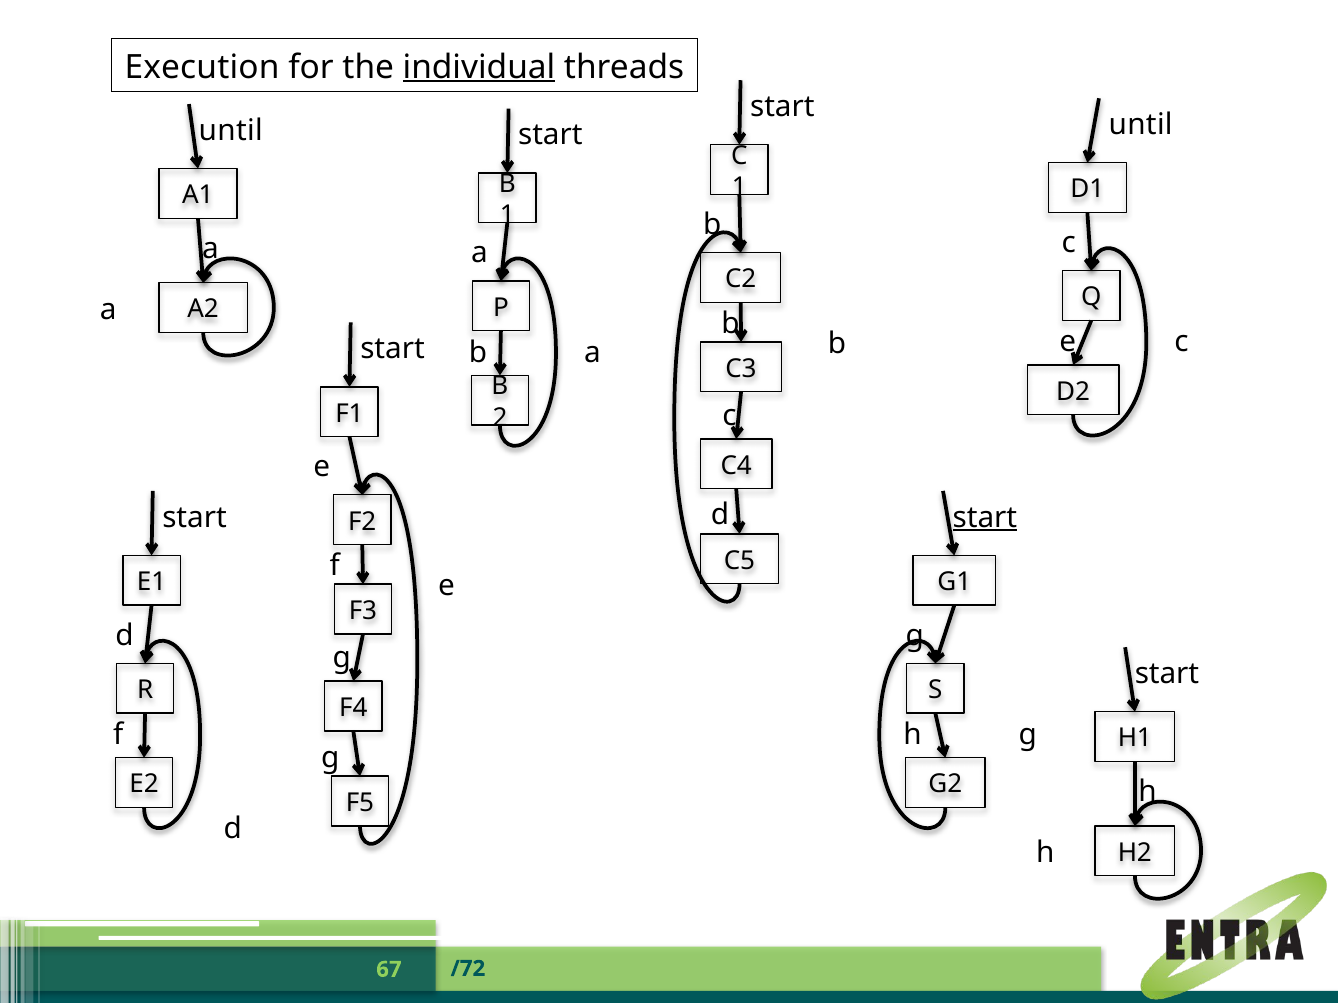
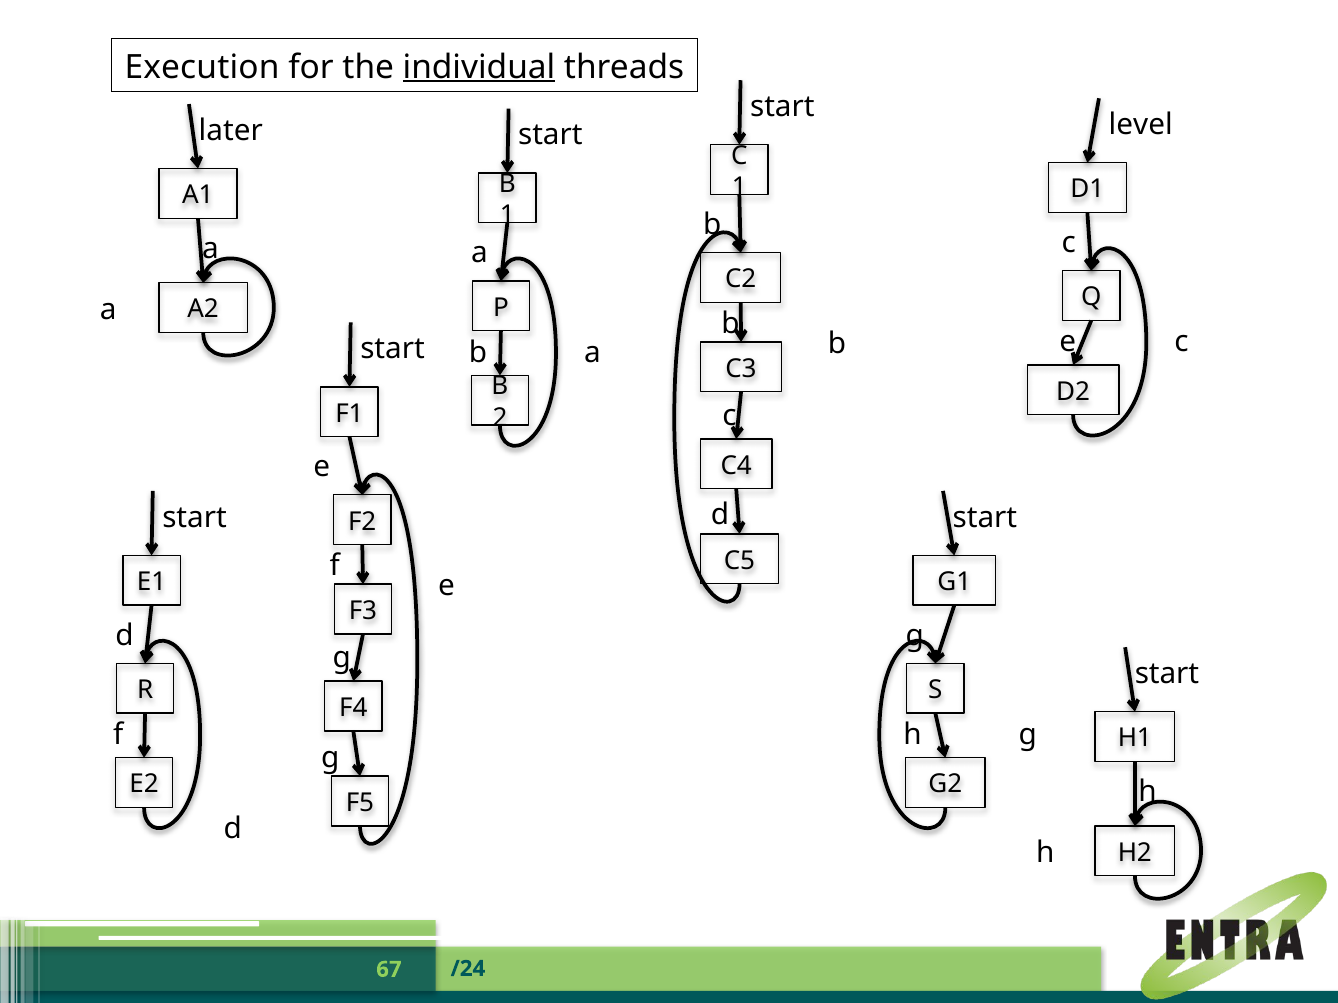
until: until -> level (1141, 125)
until: until -> later (231, 131)
start underline: present -> none (985, 518)
/72: /72 -> /24 (468, 969)
